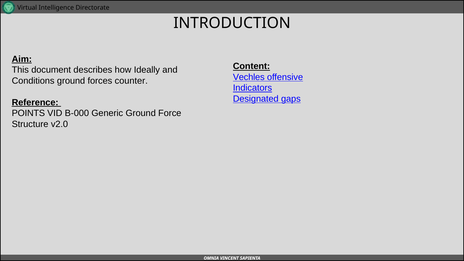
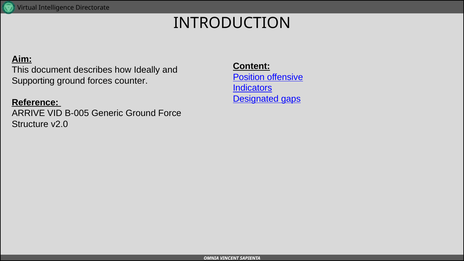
Vechles: Vechles -> Position (249, 77)
Conditions: Conditions -> Supporting (33, 81)
POINTS: POINTS -> ARRIVE (28, 113)
B-000: B-000 -> B-005 (77, 113)
